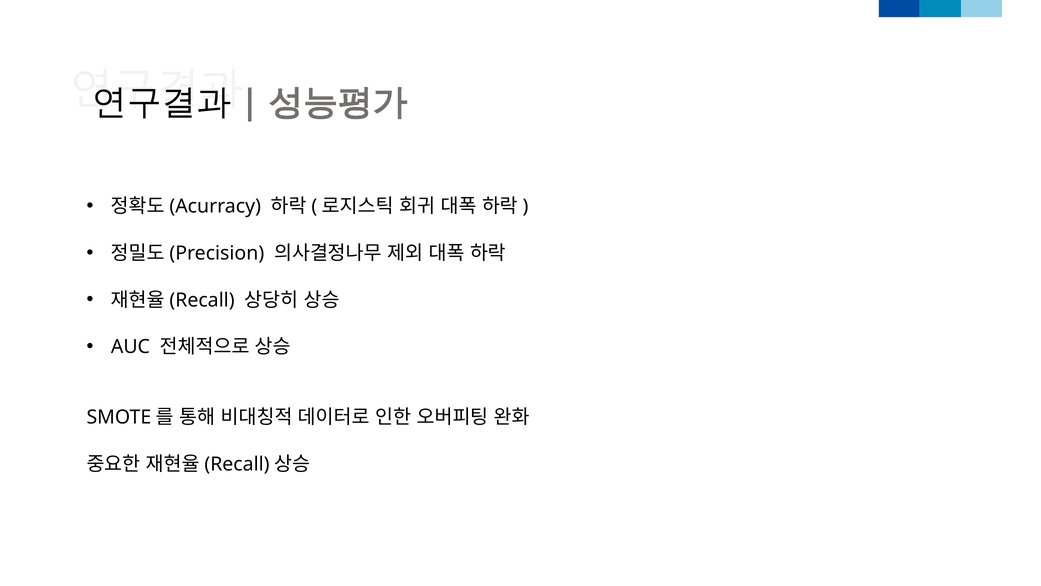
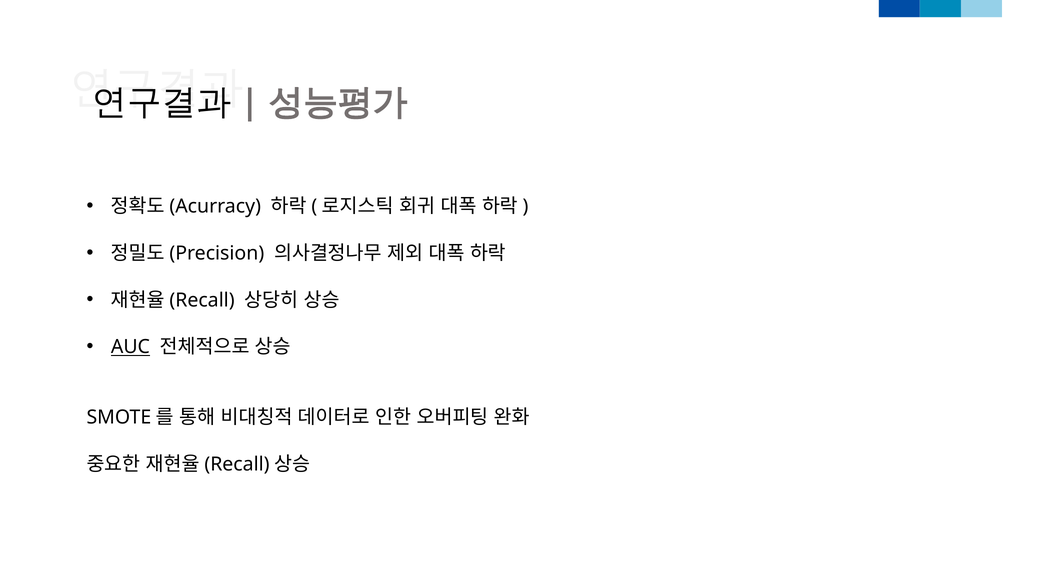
AUC underline: none -> present (130, 347)
